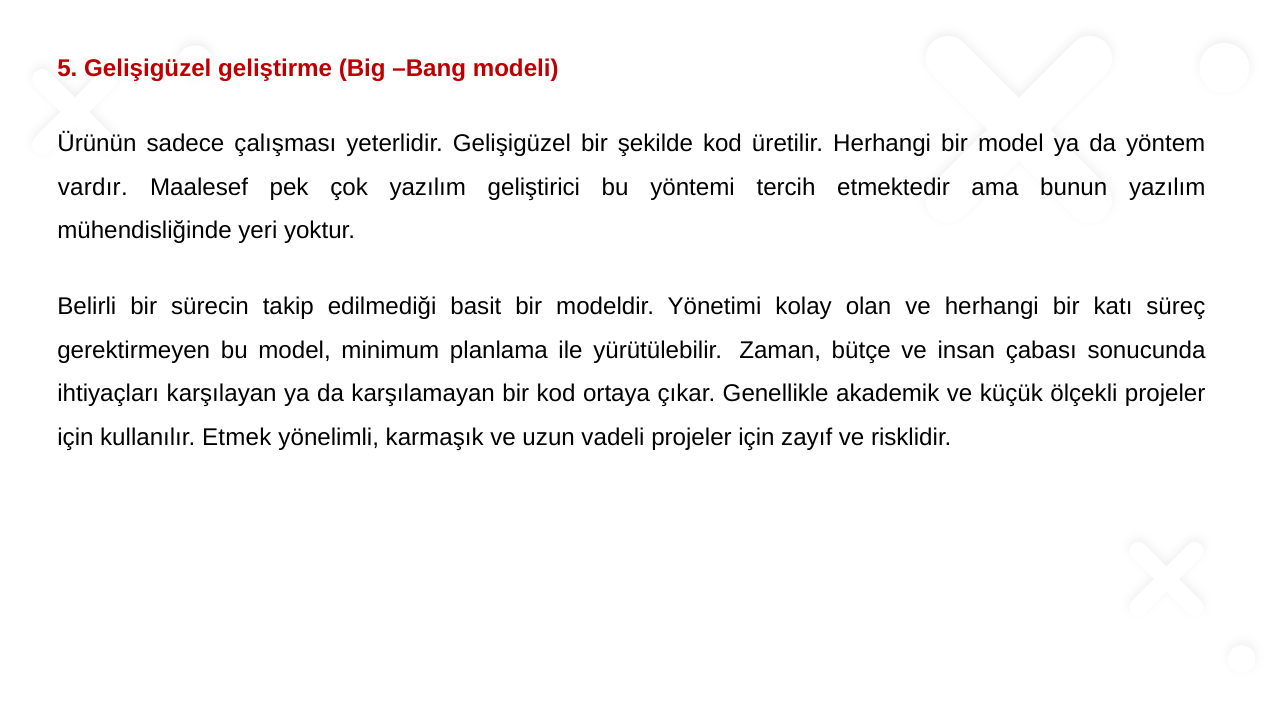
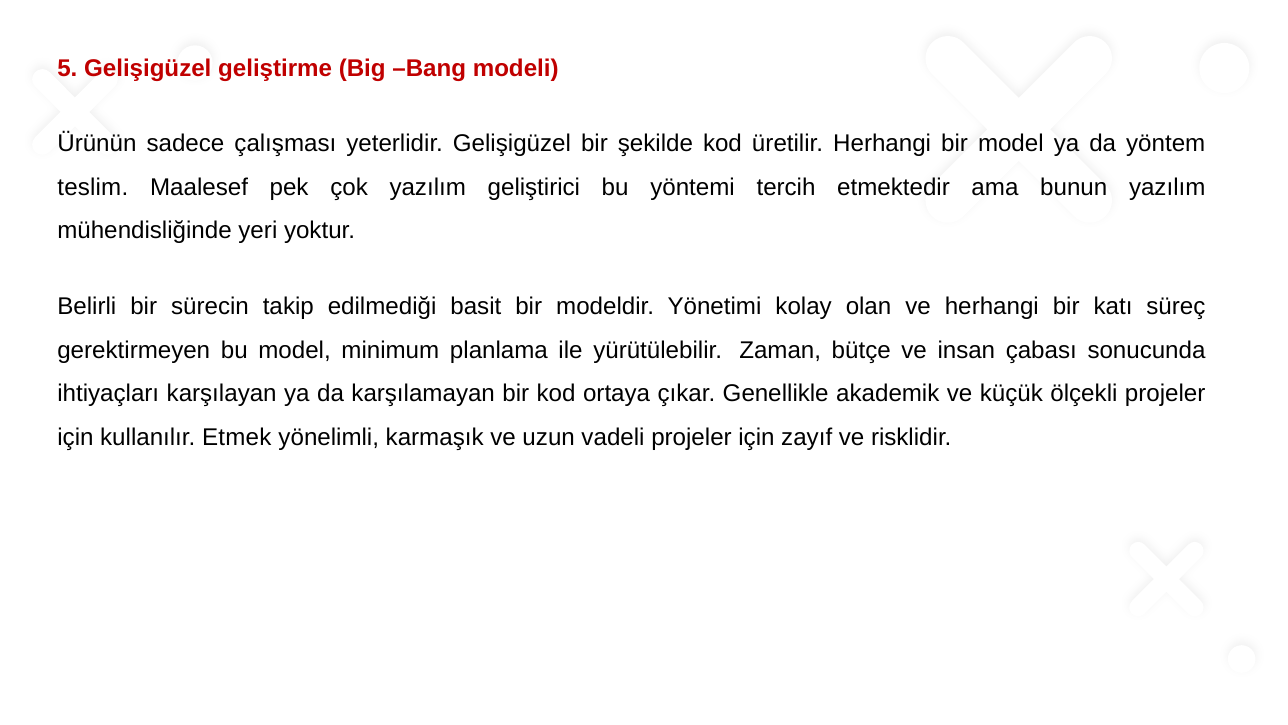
vardır: vardır -> teslim (93, 187)
